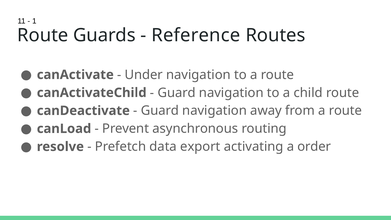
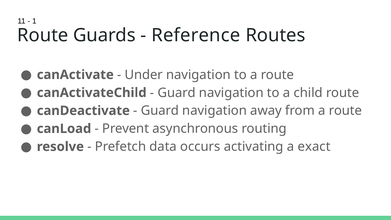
export: export -> occurs (200, 147)
order: order -> exact (314, 147)
